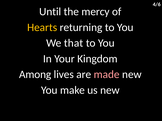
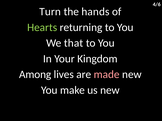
Until: Until -> Turn (50, 12)
mercy: mercy -> hands (95, 12)
Hearts colour: yellow -> light green (42, 27)
